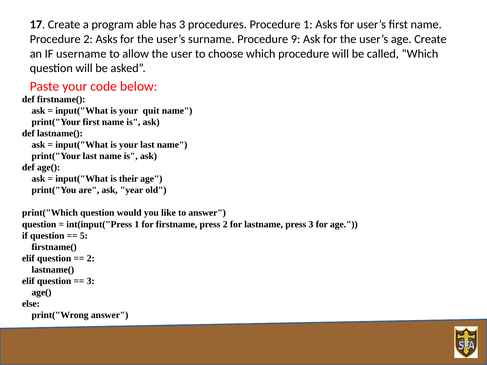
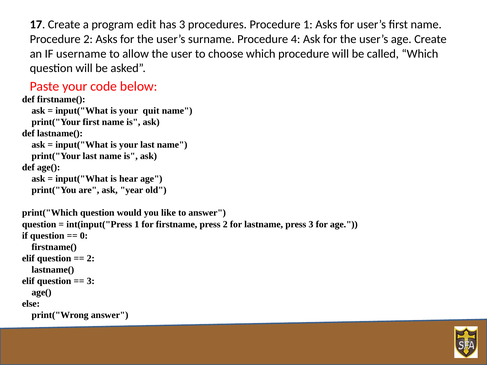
able: able -> edit (146, 24)
9: 9 -> 4 (296, 39)
their: their -> hear (129, 179)
5: 5 -> 0 (84, 236)
